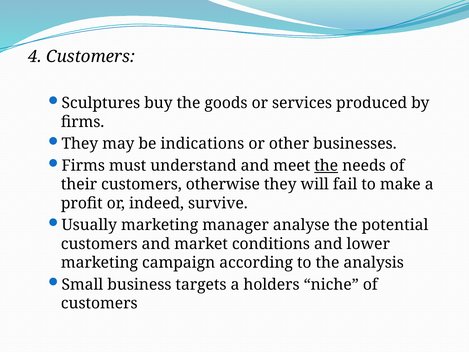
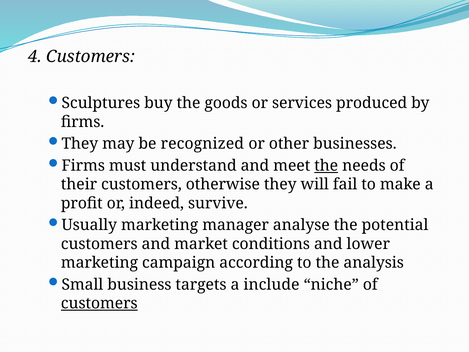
indications: indications -> recognized (202, 144)
holders: holders -> include (271, 284)
customers underline: none -> present (99, 303)
